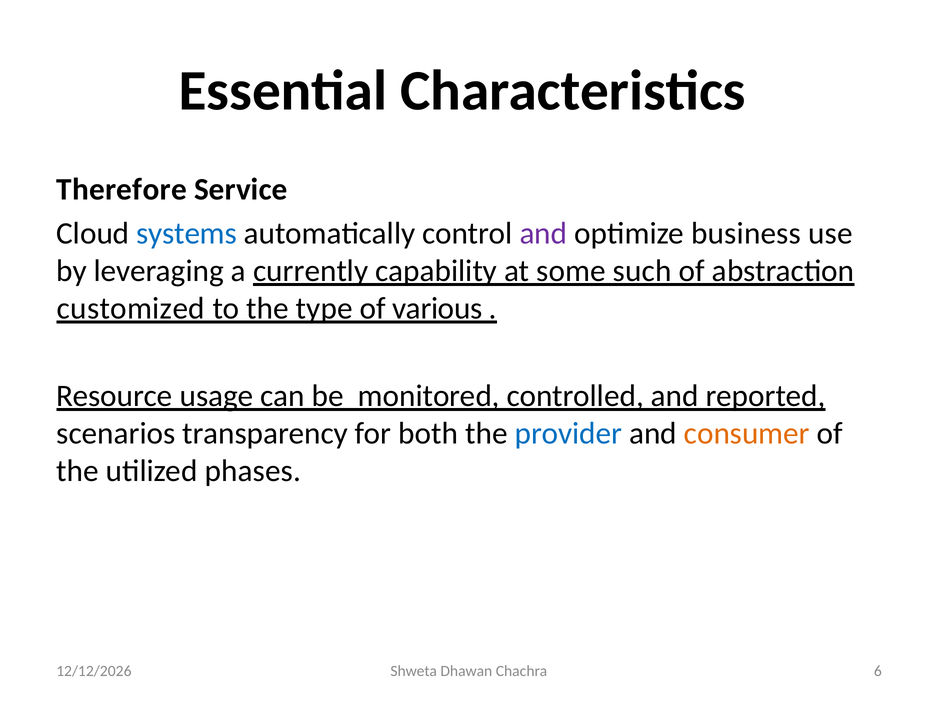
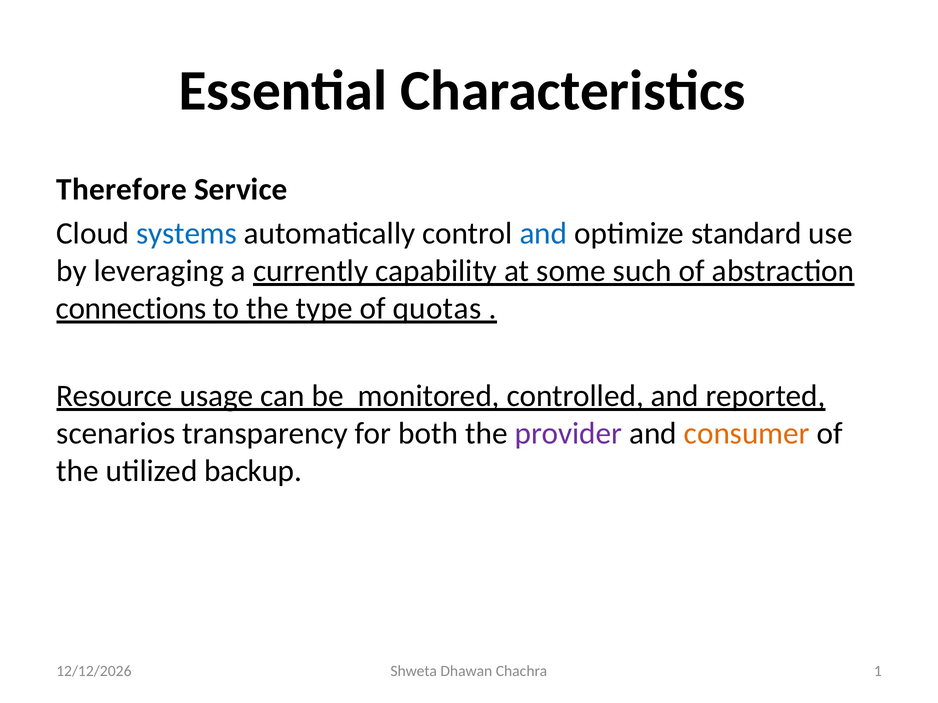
and colour: purple -> blue (543, 234)
business: business -> standard (746, 234)
customized: customized -> connections (131, 309)
various: various -> quotas (437, 309)
provider colour: blue -> purple (568, 434)
phases: phases -> backup (253, 471)
6: 6 -> 1 (878, 672)
